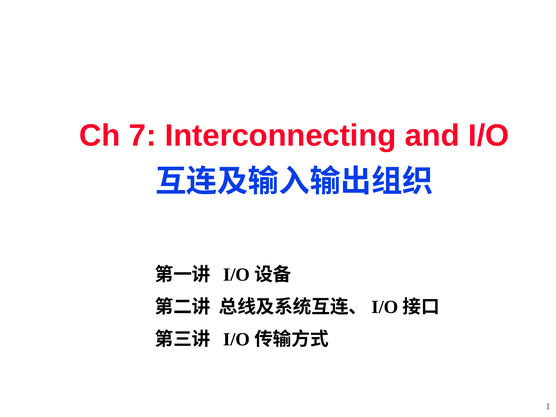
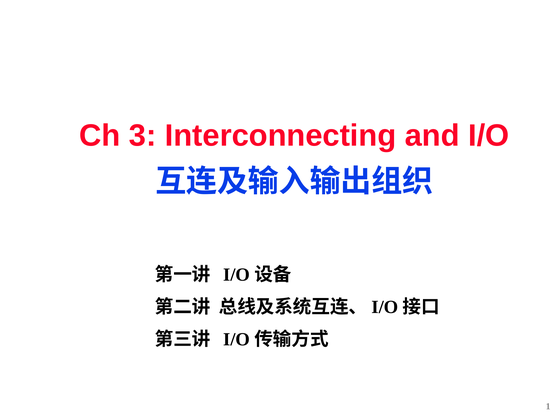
7: 7 -> 3 (143, 135)
